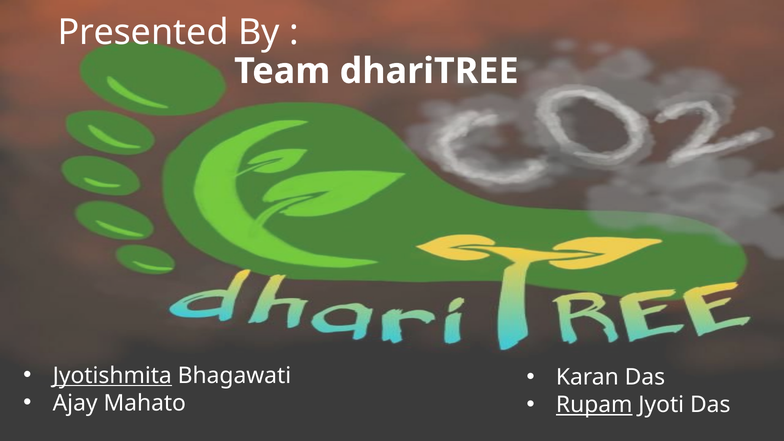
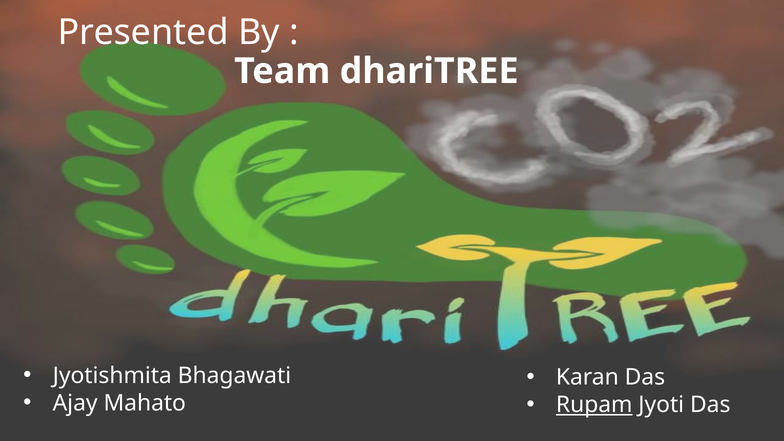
Jyotishmita underline: present -> none (112, 376)
